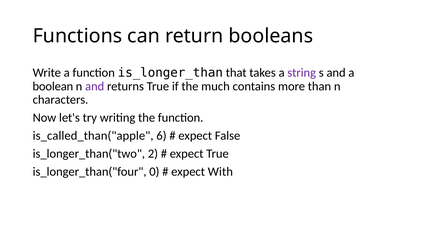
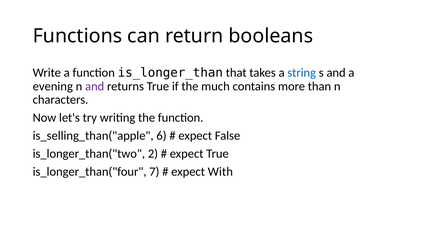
string colour: purple -> blue (302, 73)
boolean: boolean -> evening (53, 86)
is_called_than("apple: is_called_than("apple -> is_selling_than("apple (93, 135)
0: 0 -> 7 (154, 171)
